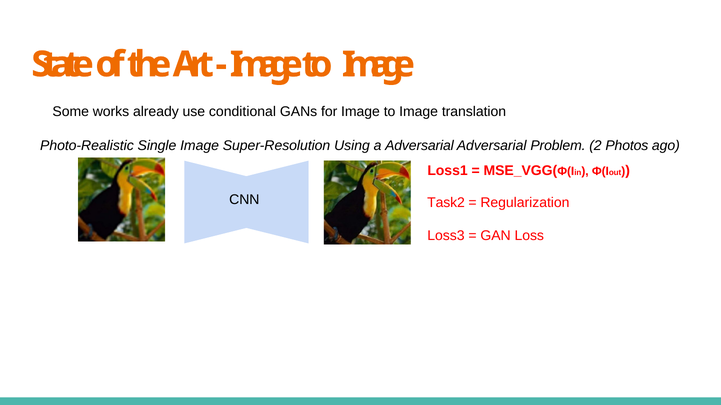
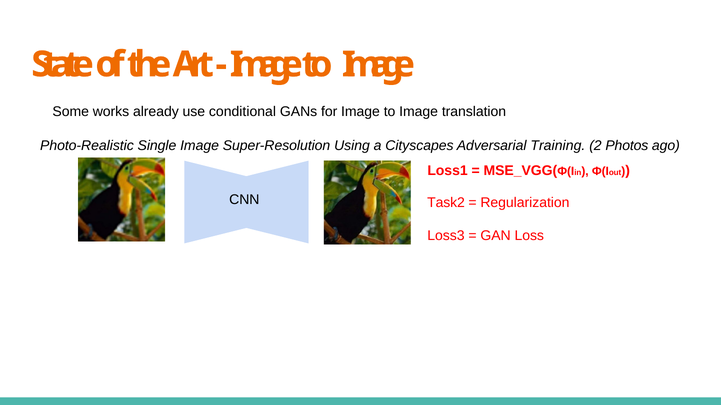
a Adversarial: Adversarial -> Cityscapes (419, 146)
Problem: Problem -> Training (558, 146)
